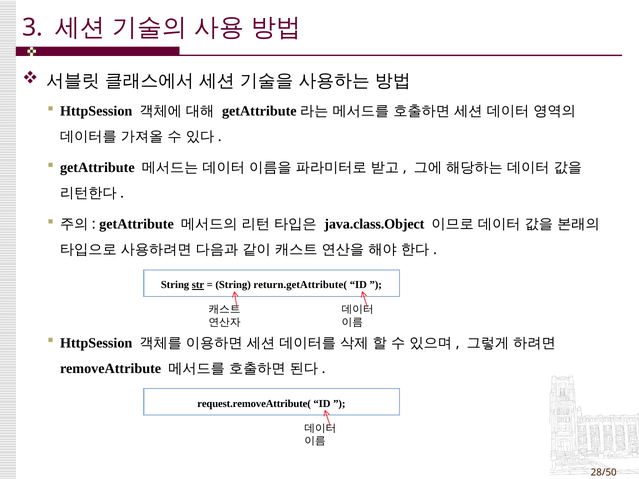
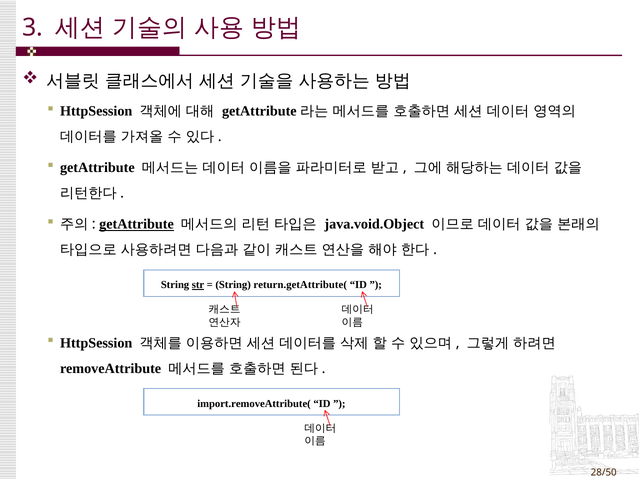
getAttribute underline: none -> present (137, 224)
java.class.Object: java.class.Object -> java.void.Object (374, 224)
request.removeAttribute(: request.removeAttribute( -> import.removeAttribute( (254, 404)
